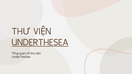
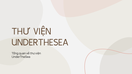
UNDERTHESEA underline: present -> none (40, 43)
